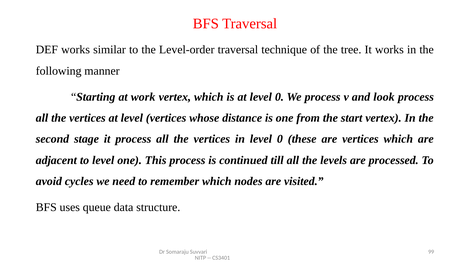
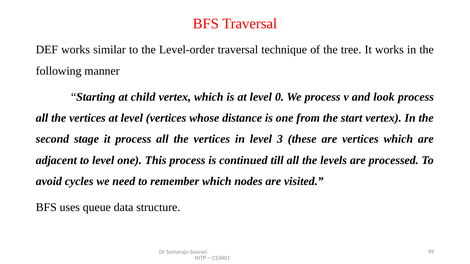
work: work -> child (143, 97)
in level 0: 0 -> 3 (280, 139)
